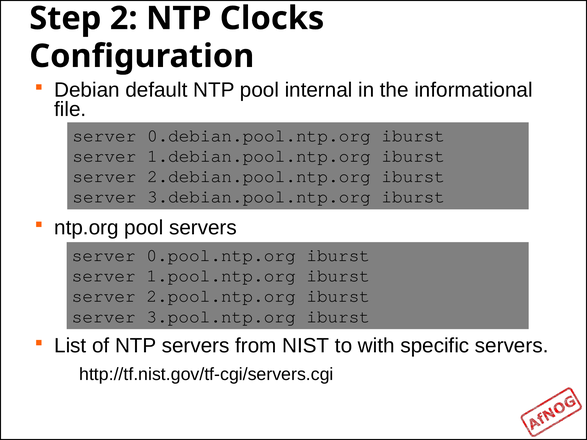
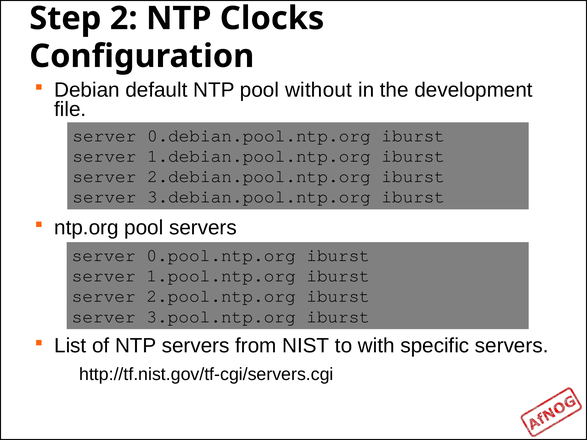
internal: internal -> without (318, 90)
informational: informational -> development (474, 90)
